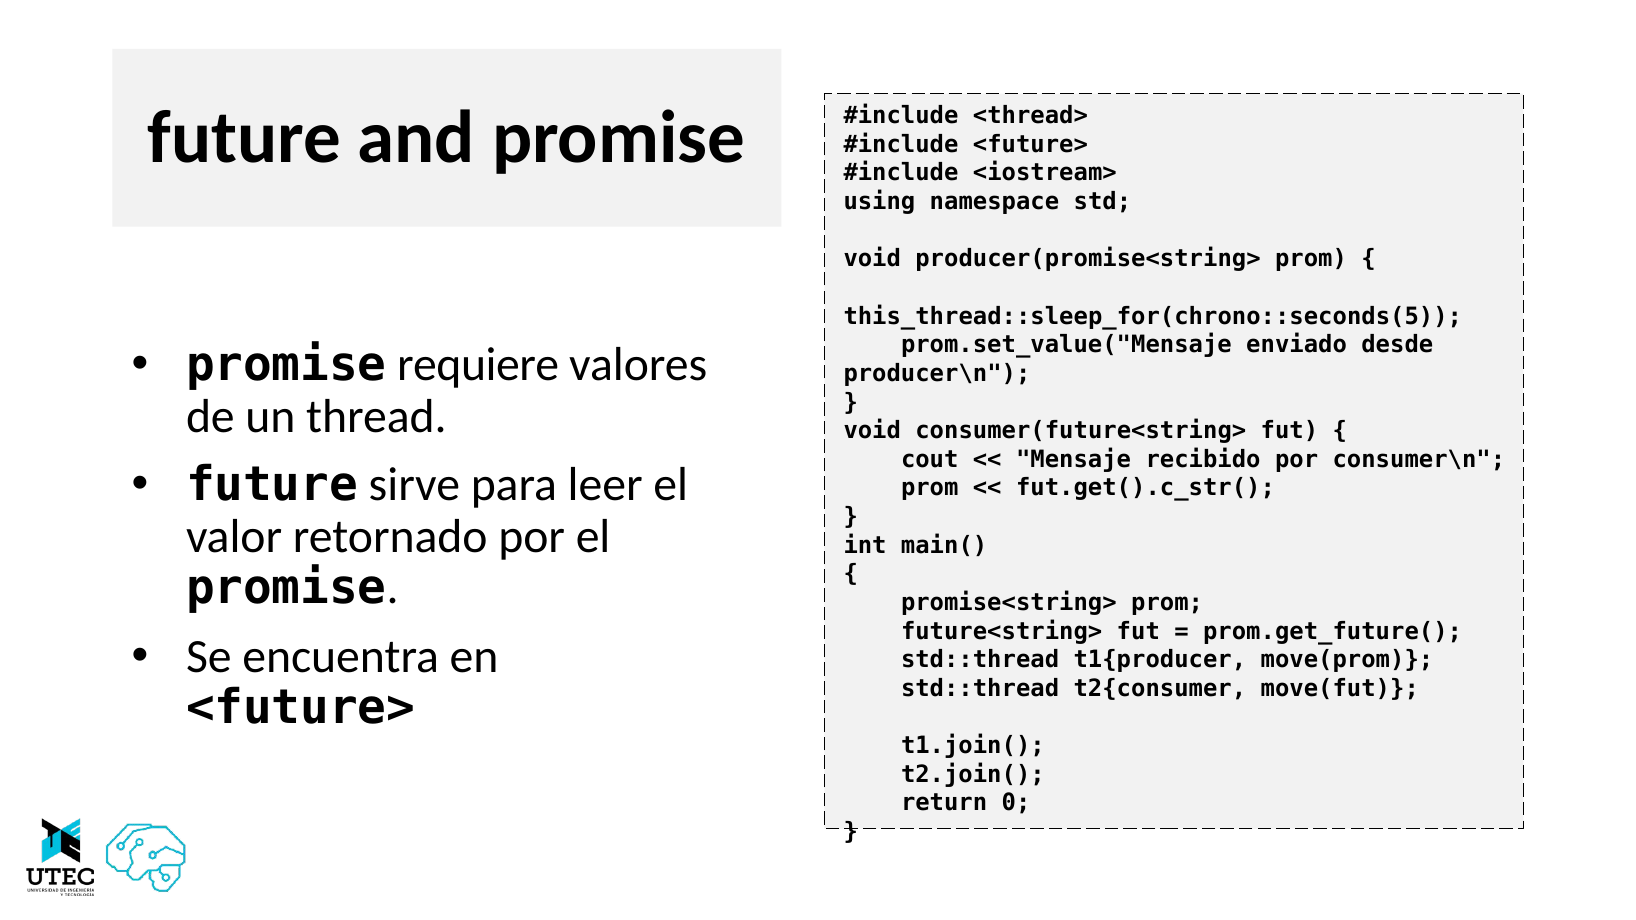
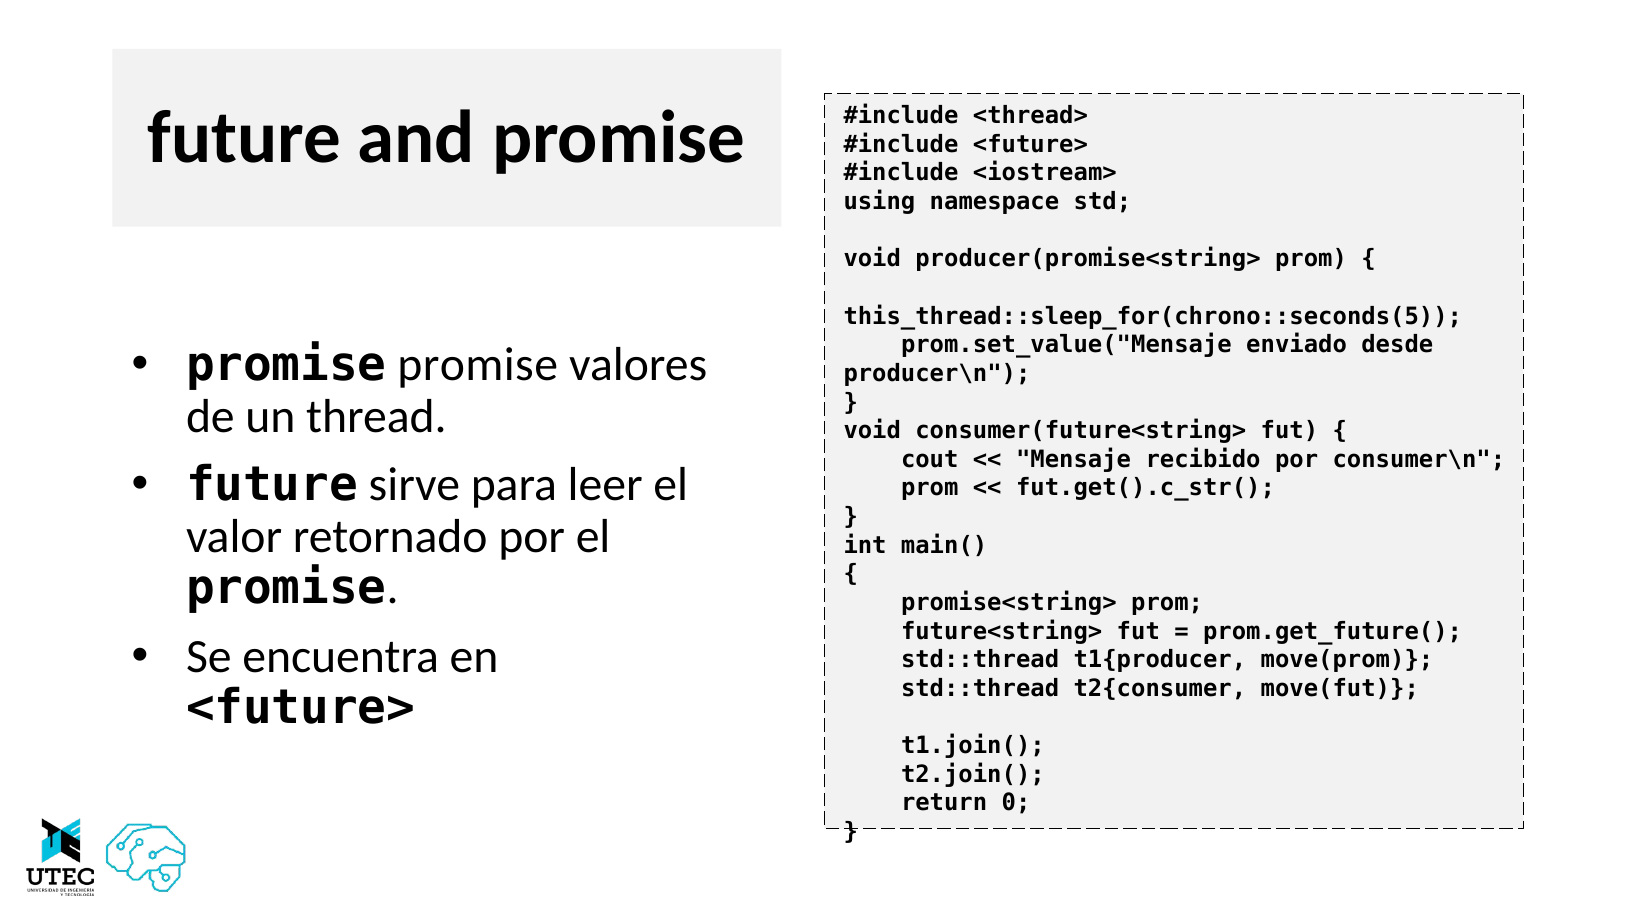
promise requiere: requiere -> promise (478, 365)
